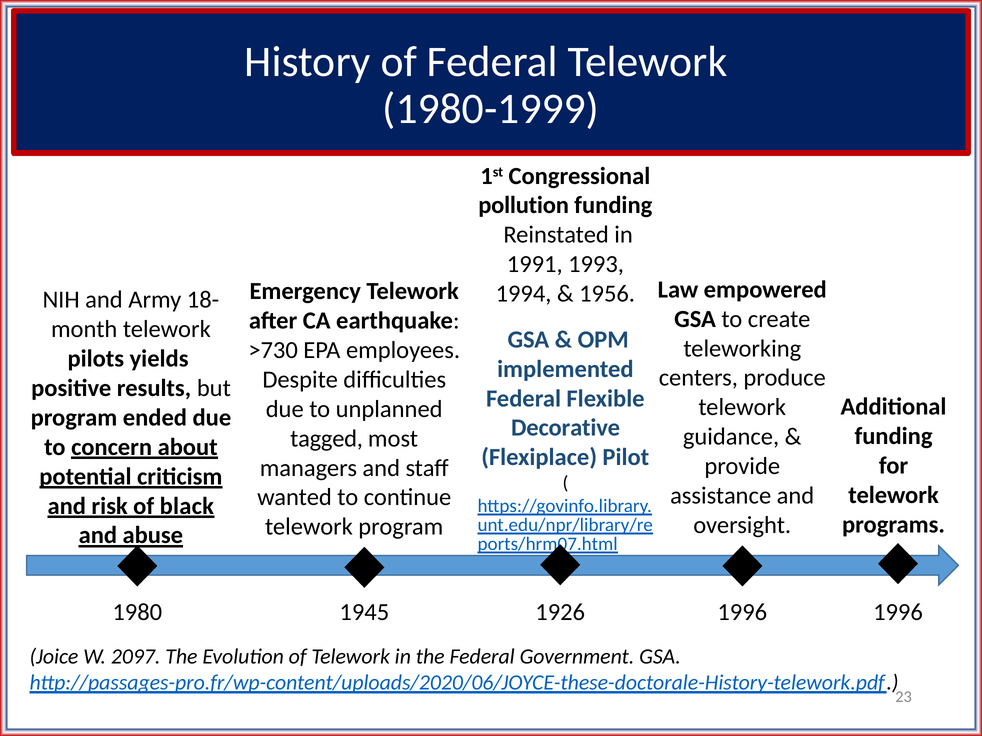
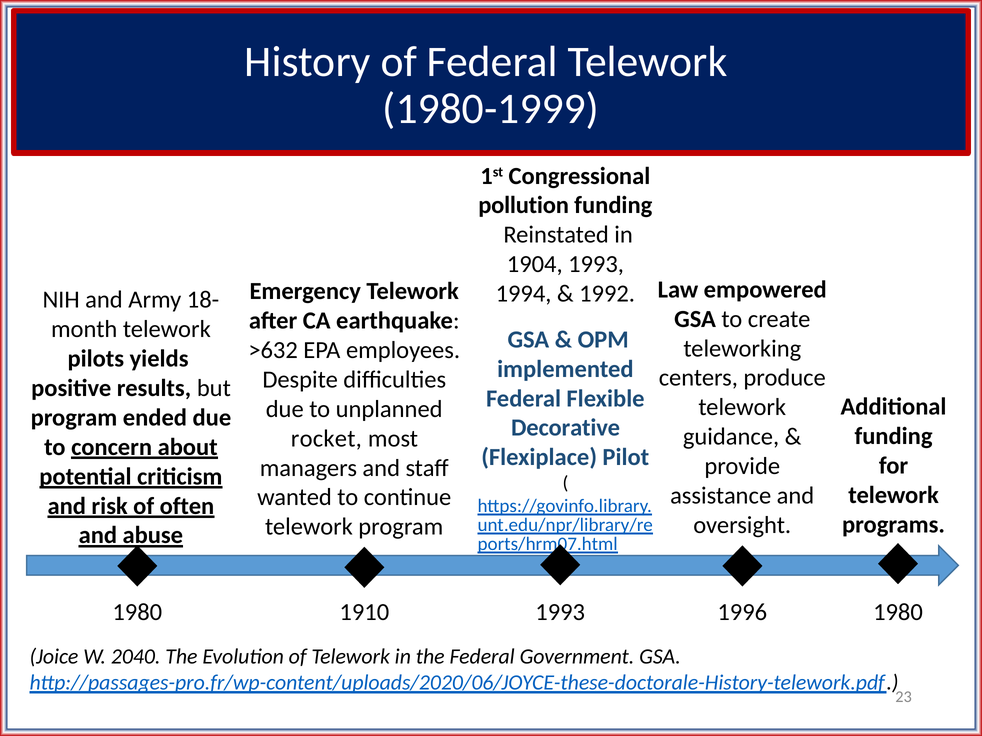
1991: 1991 -> 1904 (535, 264)
1956: 1956 -> 1992 (607, 294)
>730: >730 -> >632 (273, 350)
tagged: tagged -> rocket (326, 439)
black: black -> often (187, 506)
1945: 1945 -> 1910 (364, 612)
1926: 1926 -> 1993 (560, 612)
1996: 1996 -> 1980 (898, 612)
2097: 2097 -> 2040 (136, 657)
